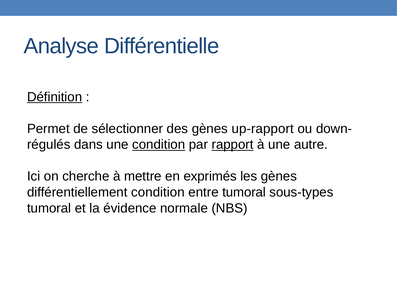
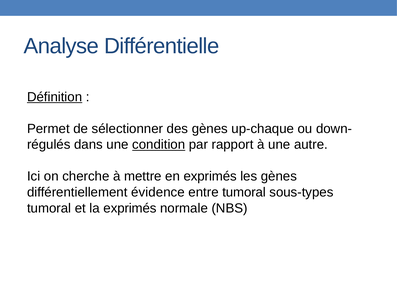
up-rapport: up-rapport -> up-chaque (263, 129)
rapport underline: present -> none (233, 144)
différentiellement condition: condition -> évidence (158, 192)
la évidence: évidence -> exprimés (130, 208)
